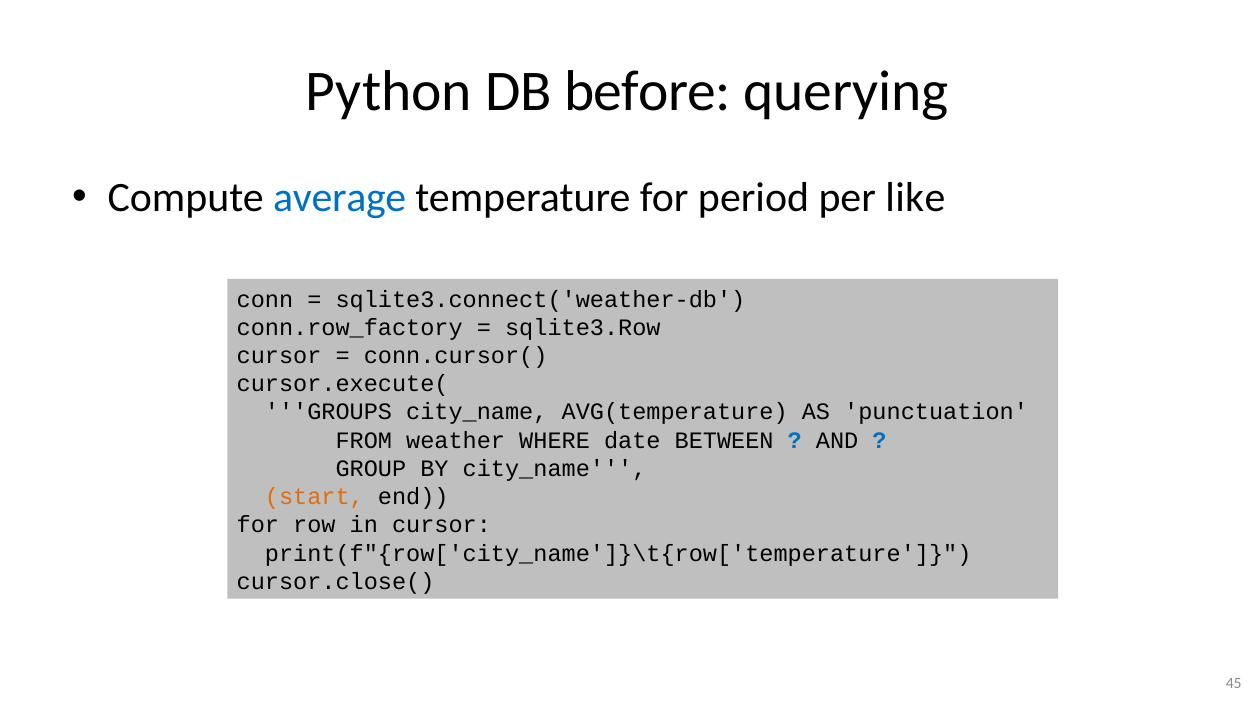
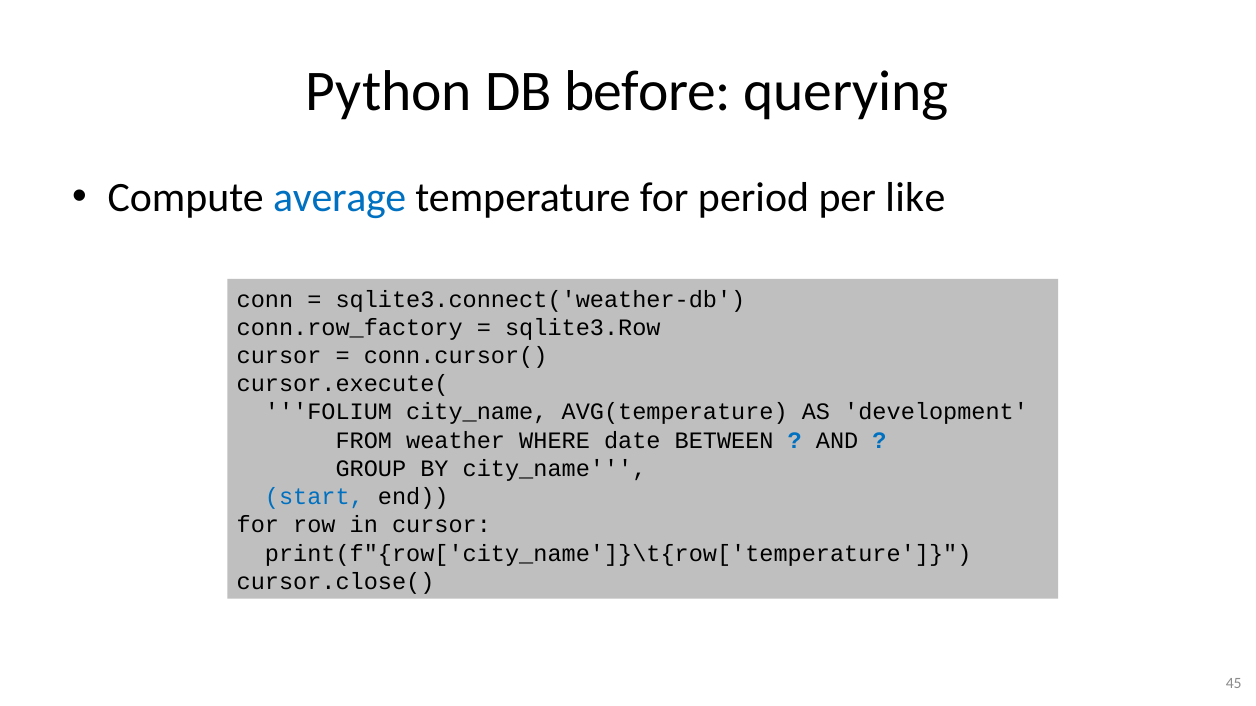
GROUPS: GROUPS -> FOLIUM (328, 412)
punctuation: punctuation -> development (936, 412)
start colour: orange -> blue (314, 497)
